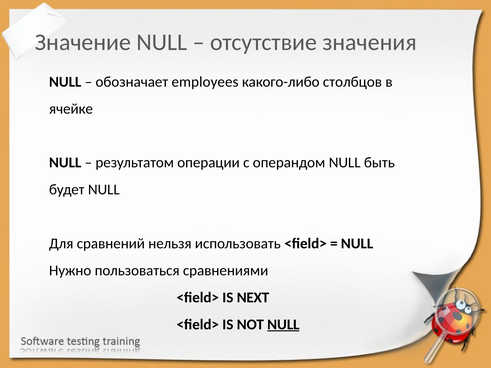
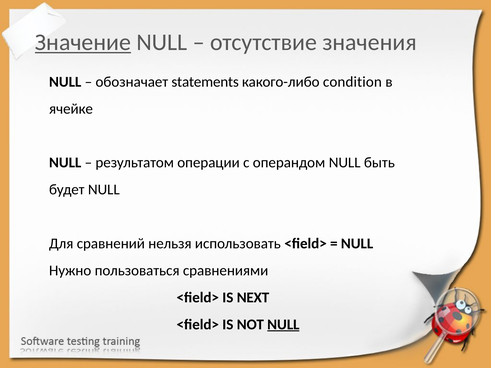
Значение underline: none -> present (83, 42)
employees: employees -> statements (205, 82)
столбцов: столбцов -> condition (352, 82)
